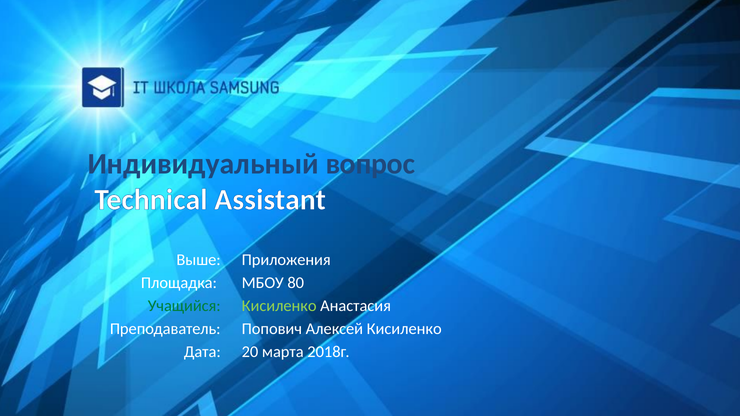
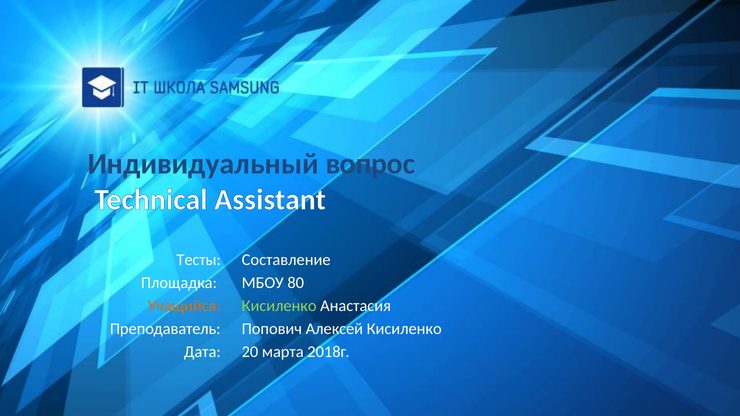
Выше: Выше -> Тесты (199, 260)
Приложения: Приложения -> Составление (286, 260)
Учащийся colour: green -> orange (184, 306)
